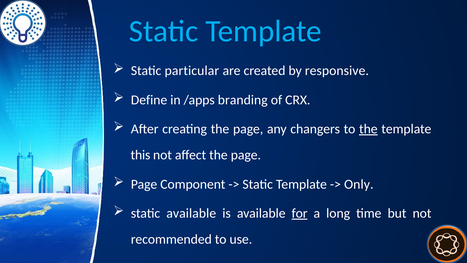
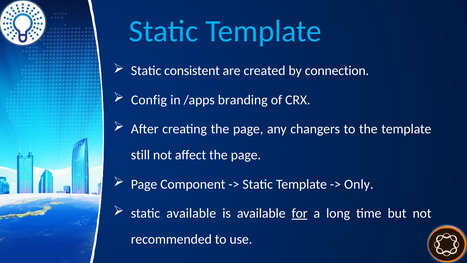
particular: particular -> consistent (192, 71)
responsive: responsive -> connection (337, 71)
Define: Define -> Config (149, 100)
the underline: present -> none (368, 129)
this: this -> still (140, 155)
